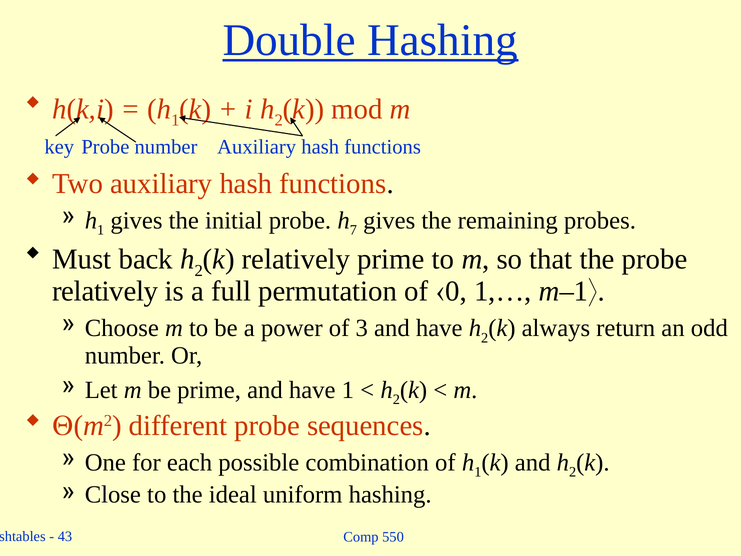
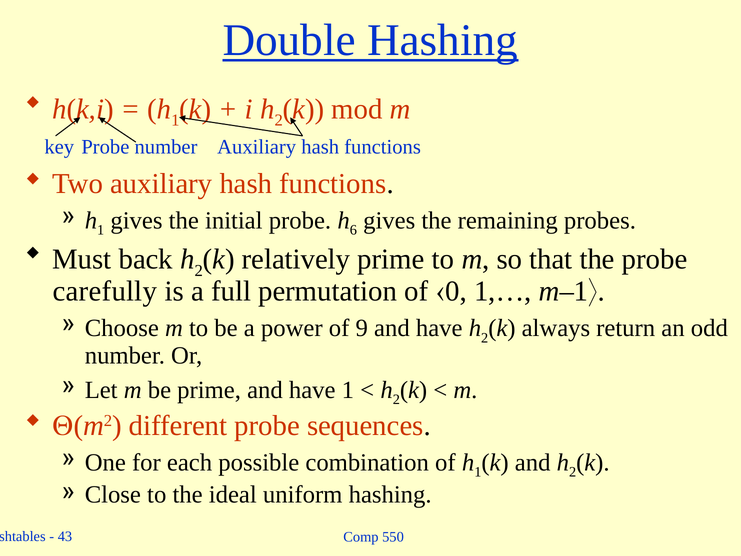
7: 7 -> 6 (353, 230)
relatively: relatively -> carefully (105, 291)
3: 3 -> 9 (362, 328)
